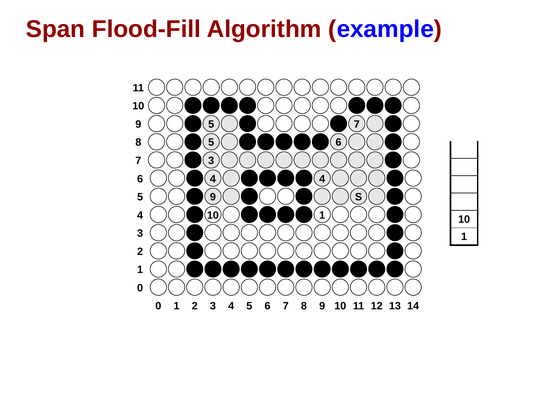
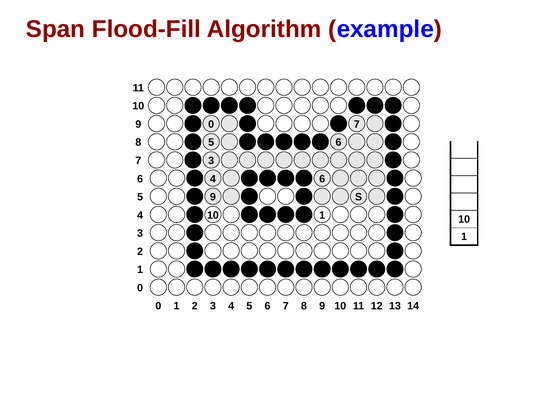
9 5: 5 -> 0 (211, 124)
4 4: 4 -> 6 (322, 179)
